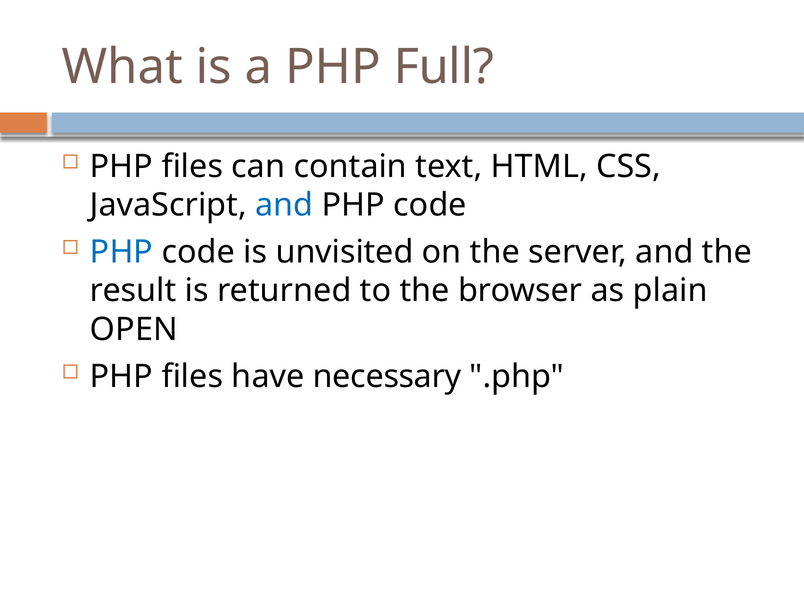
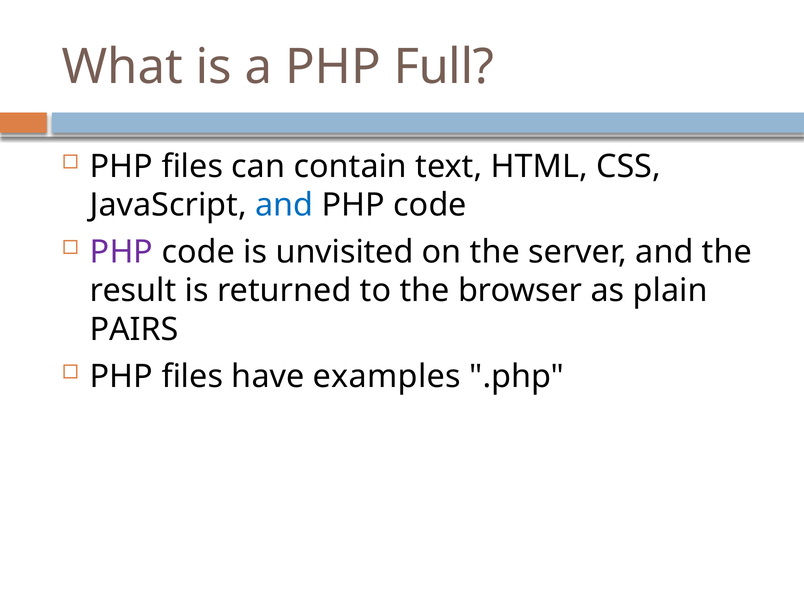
PHP colour: blue -> purple (122, 252)
OPEN: OPEN -> PAIRS (134, 330)
necessary: necessary -> examples (387, 376)
